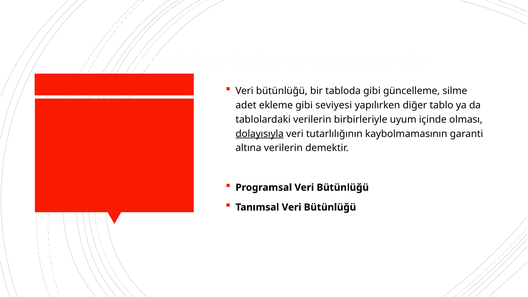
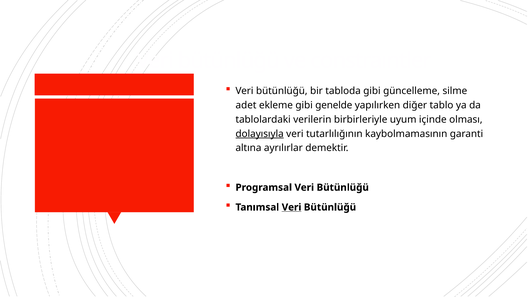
seviyesi: seviyesi -> genelde (334, 105)
altına verilerin: verilerin -> ayrılırlar (283, 148)
Veri underline: none -> present (292, 207)
